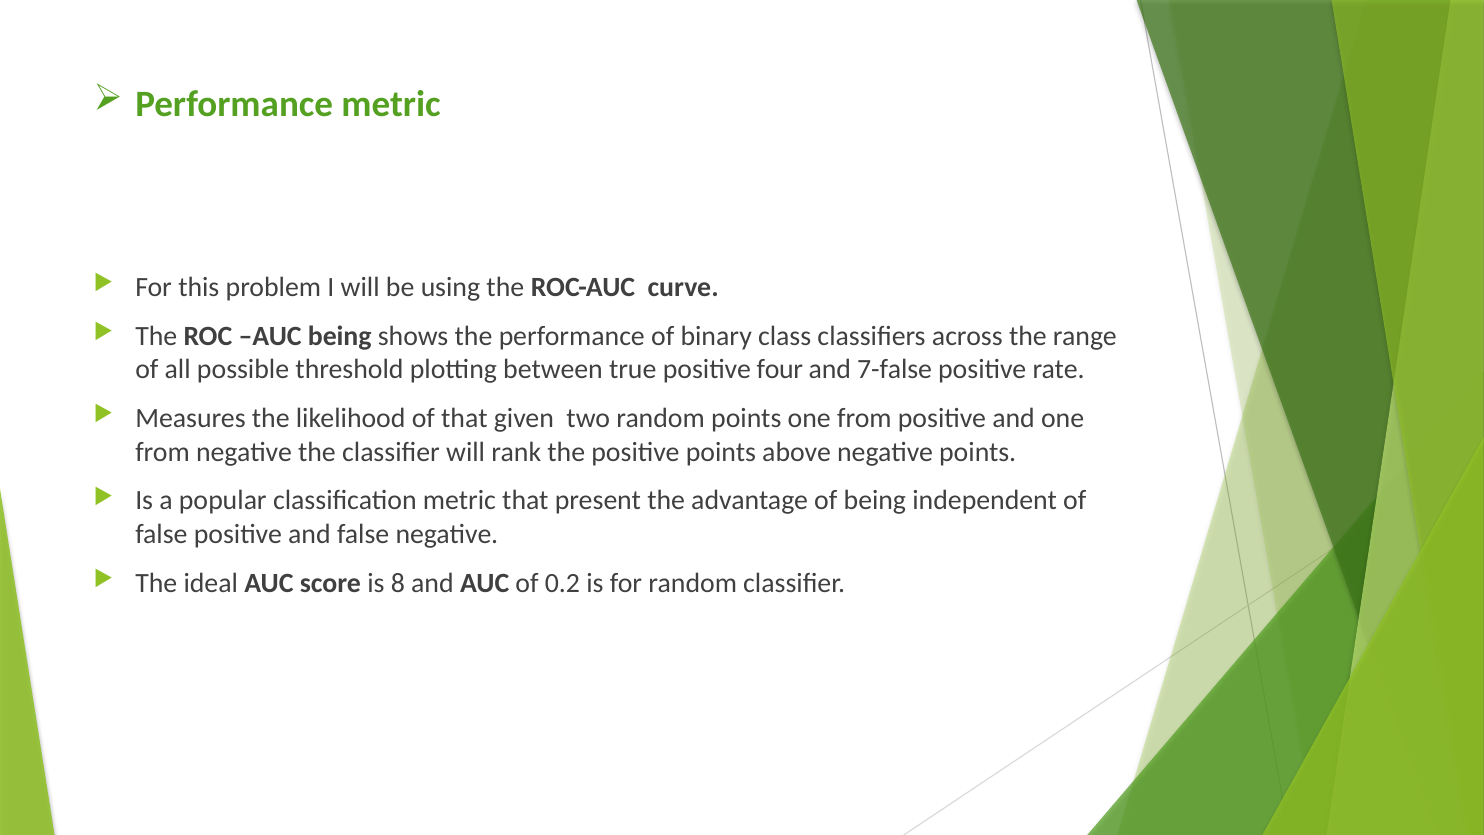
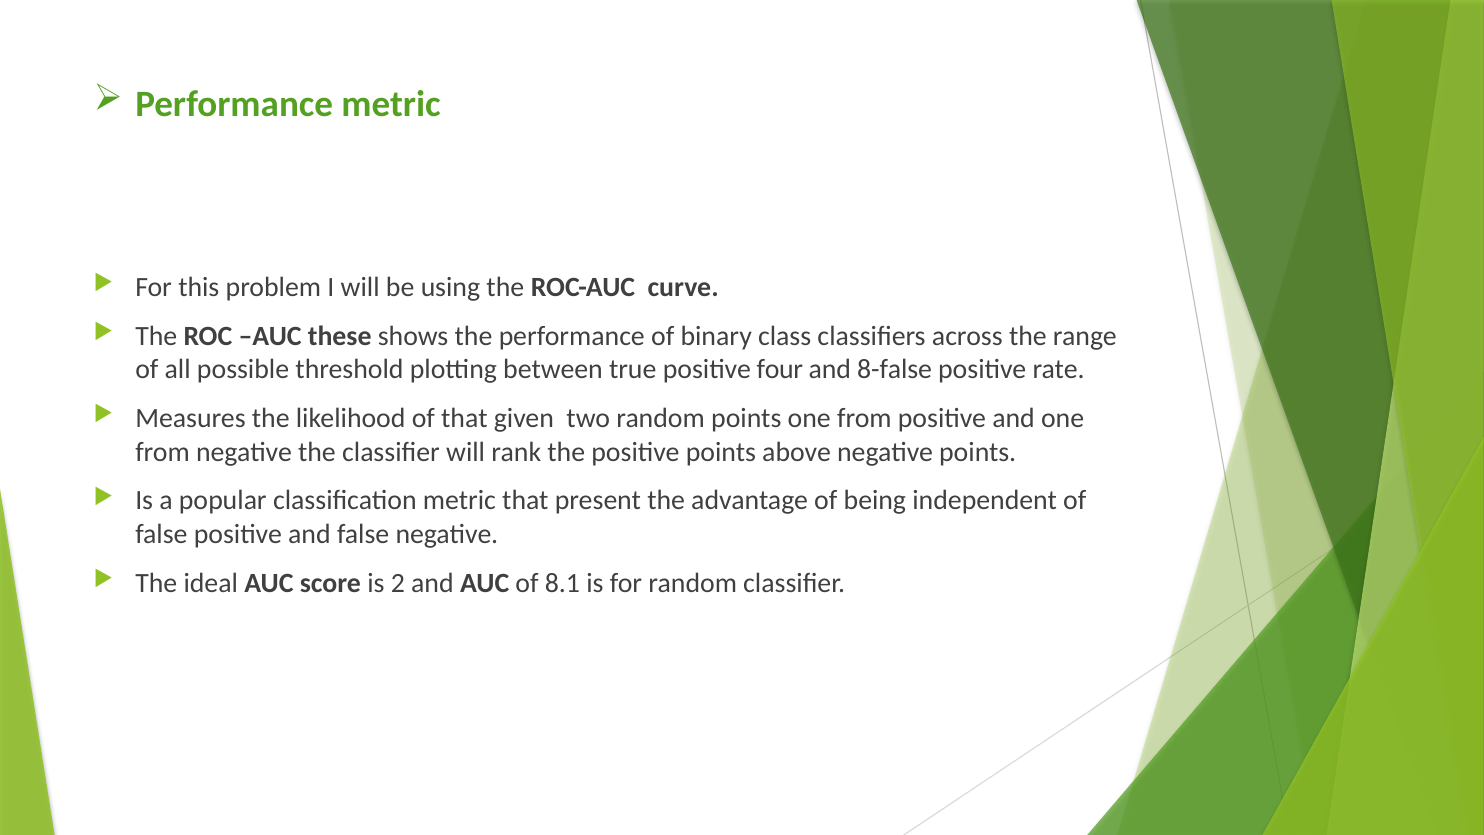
AUC being: being -> these (340, 336)
7-false: 7-false -> 8-false (895, 369)
8: 8 -> 2 (398, 583)
0.2: 0.2 -> 8.1 (562, 583)
